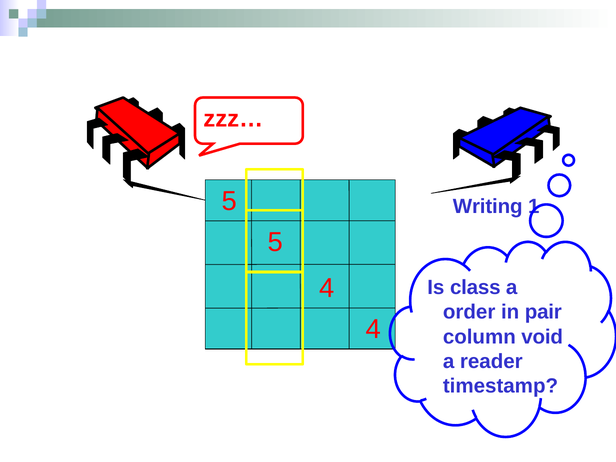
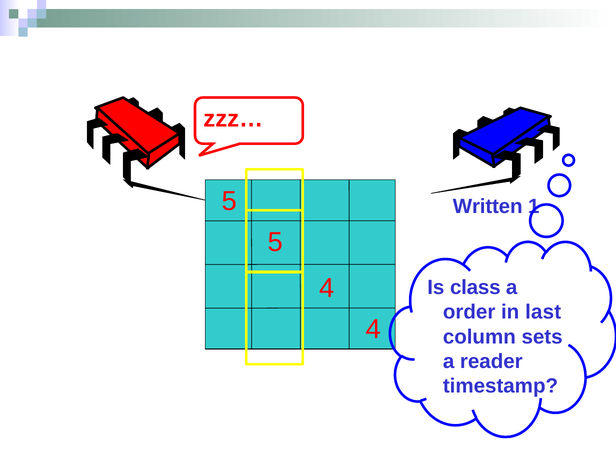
Writing: Writing -> Written (488, 207)
pair: pair -> last (543, 312)
void: void -> sets (542, 337)
